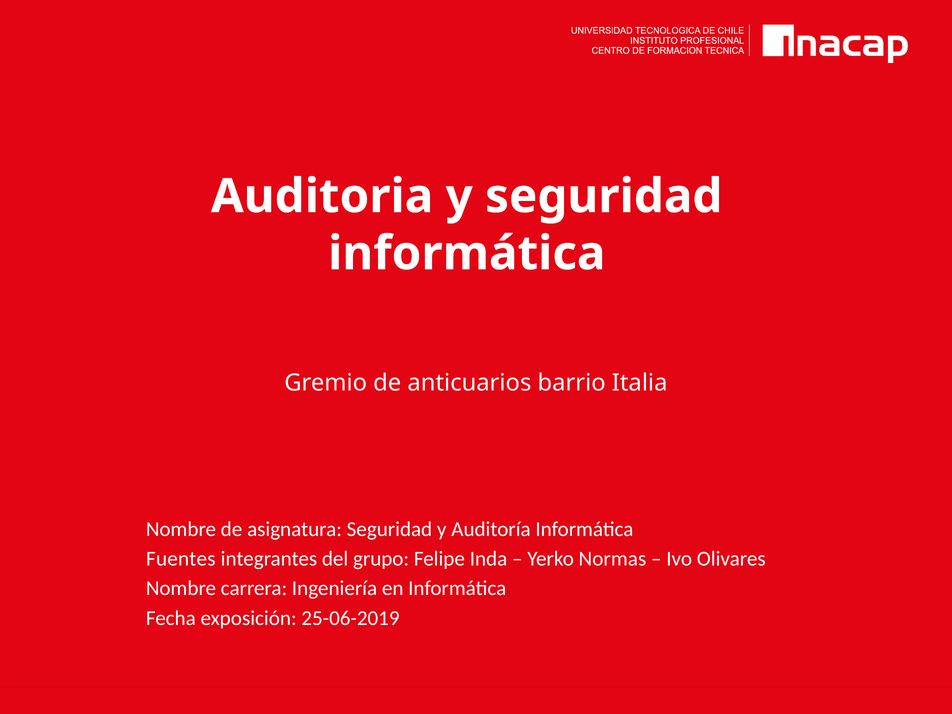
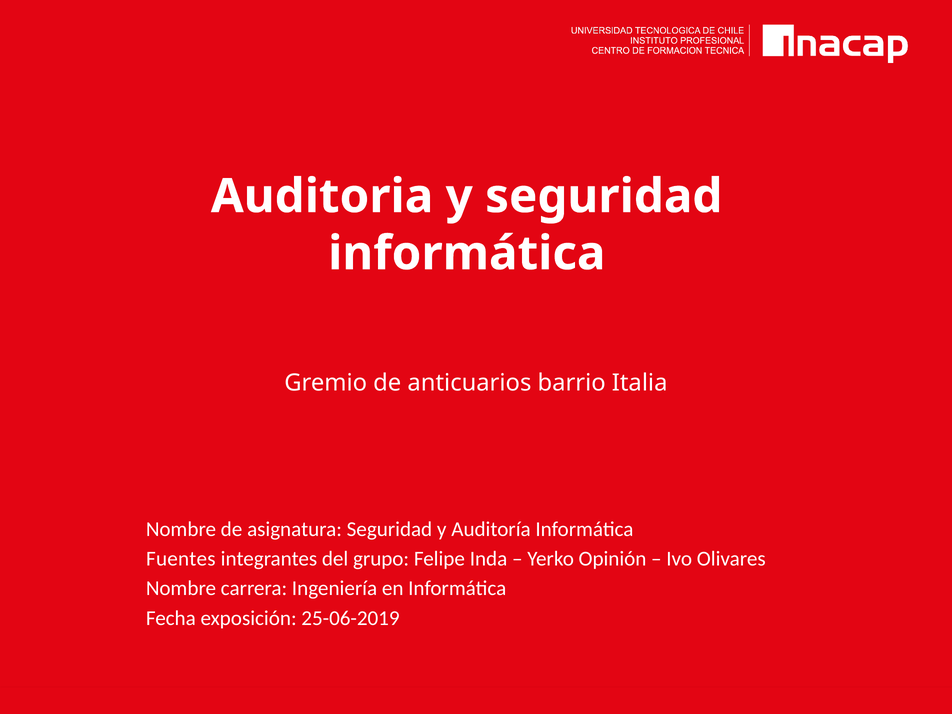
Normas: Normas -> Opinión (612, 559)
